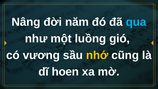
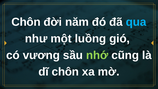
Nâng: Nâng -> Chôn (26, 22)
nhớ colour: yellow -> light green (97, 55)
dĩ hoen: hoen -> chôn (65, 72)
